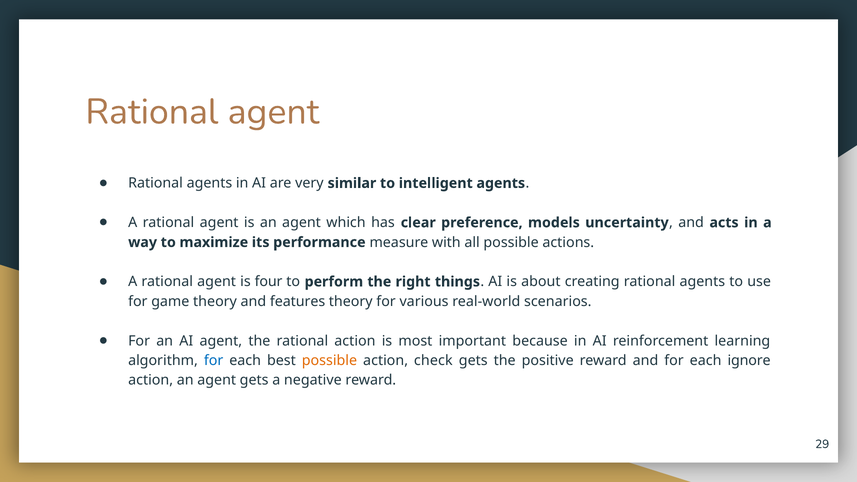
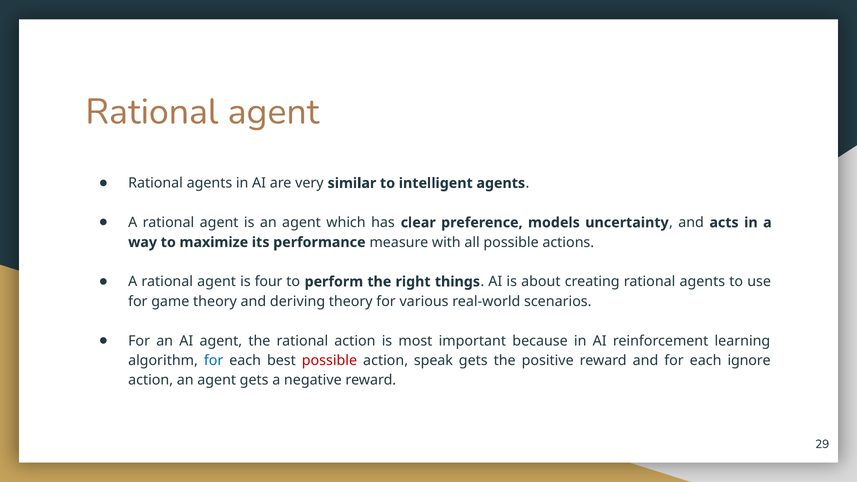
features: features -> deriving (298, 301)
possible colour: orange -> red (329, 361)
check: check -> speak (433, 361)
